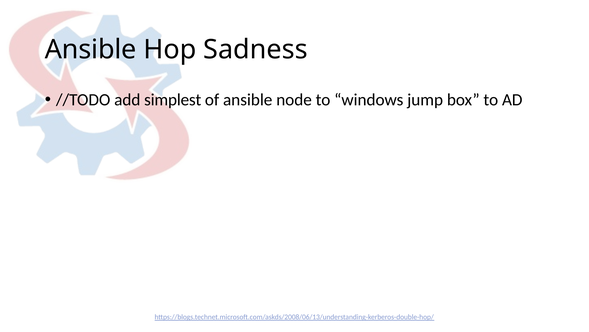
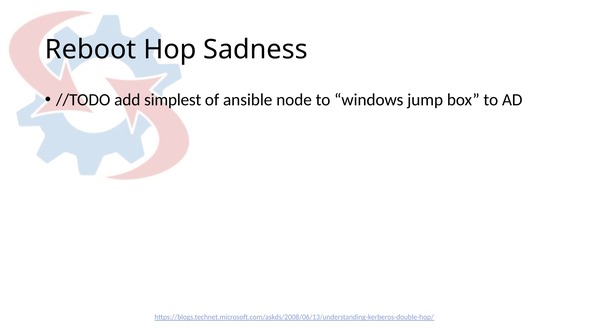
Ansible: Ansible -> Reboot (91, 49)
